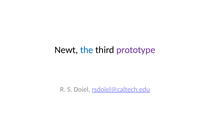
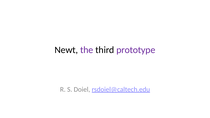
the colour: blue -> purple (87, 50)
